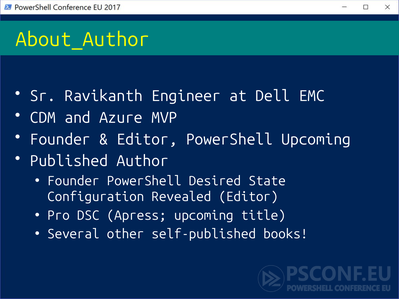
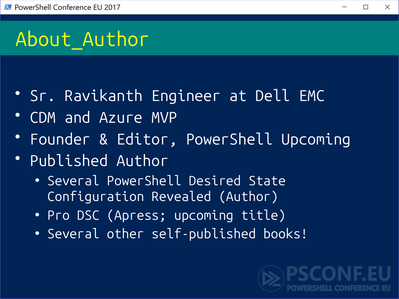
Founder: Founder -> Several (73, 181)
Revealed Editor: Editor -> Author (249, 197)
